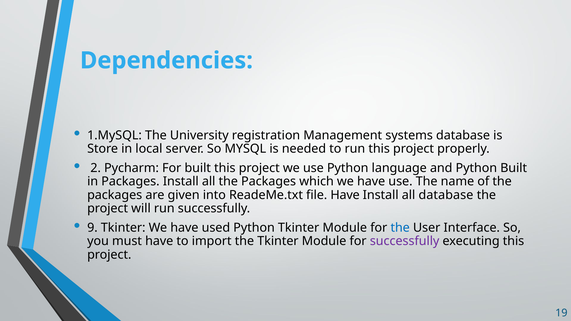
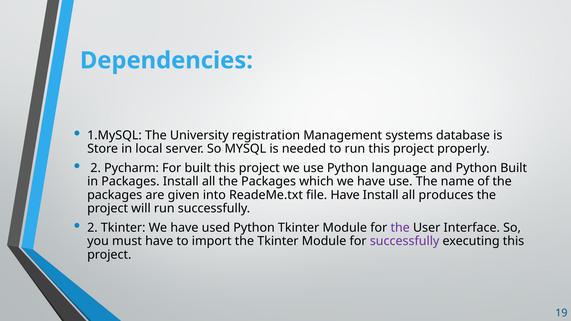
all database: database -> produces (446, 195)
9: 9 -> 2 (92, 228)
the colour: blue -> purple (400, 228)
